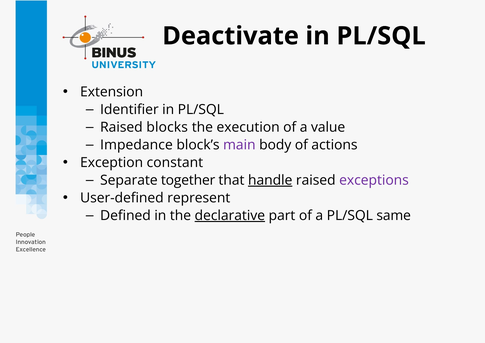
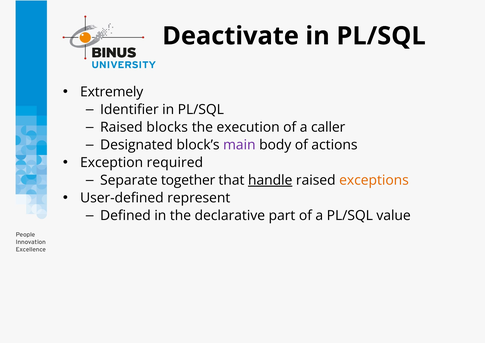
Extension: Extension -> Extremely (112, 92)
value: value -> caller (328, 127)
Impedance: Impedance -> Designated (137, 145)
constant: constant -> required (175, 163)
exceptions colour: purple -> orange (374, 180)
declarative underline: present -> none (230, 216)
same: same -> value (394, 216)
